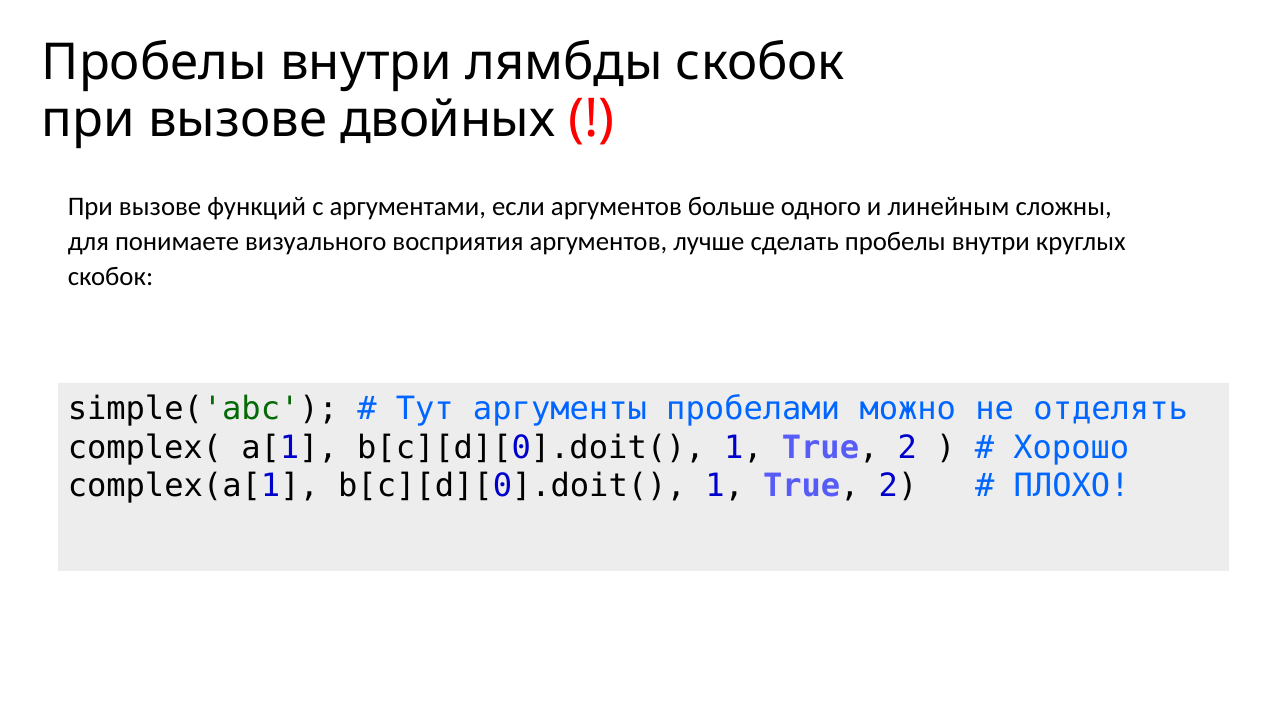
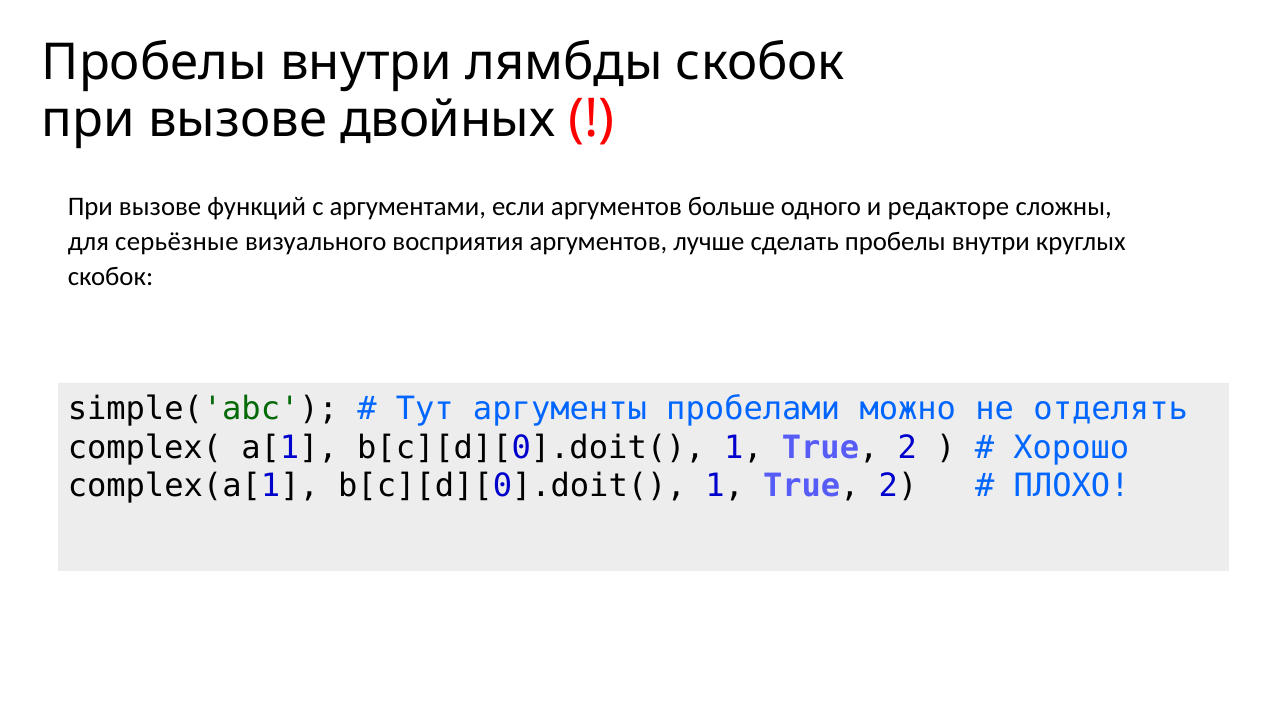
линейным: линейным -> редакторе (948, 206)
понимаете: понимаете -> серьёзные (177, 242)
